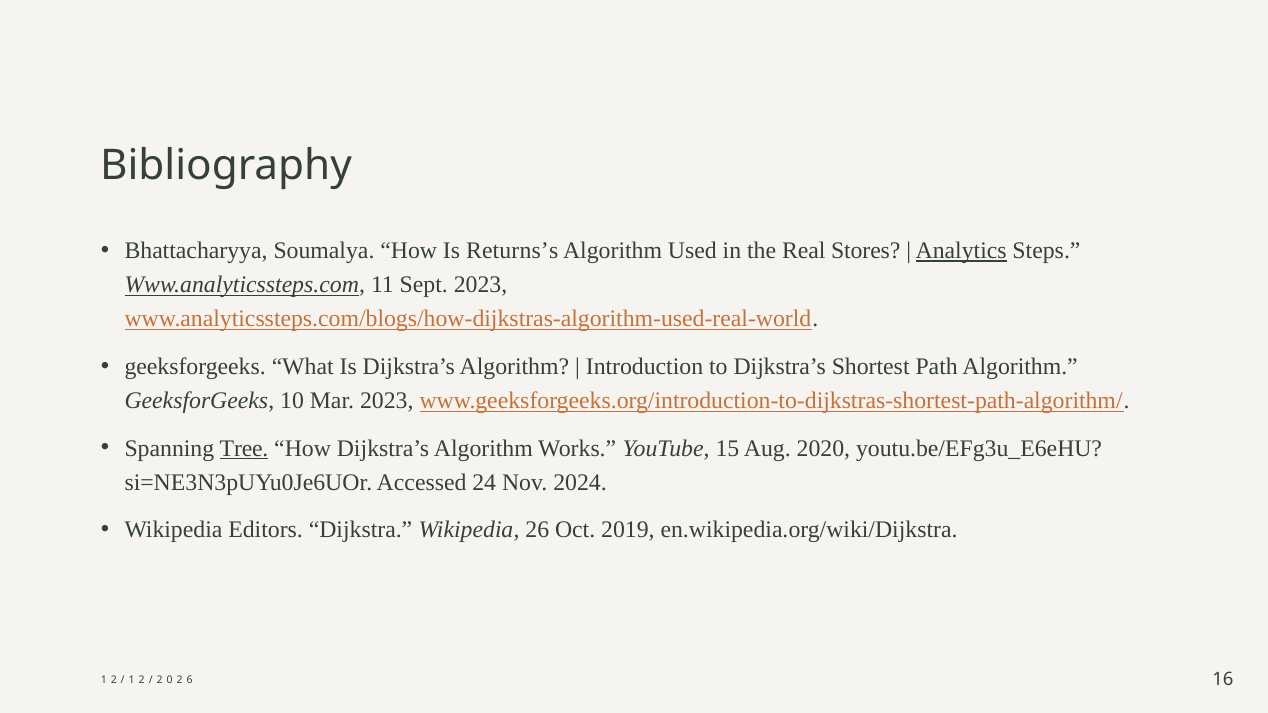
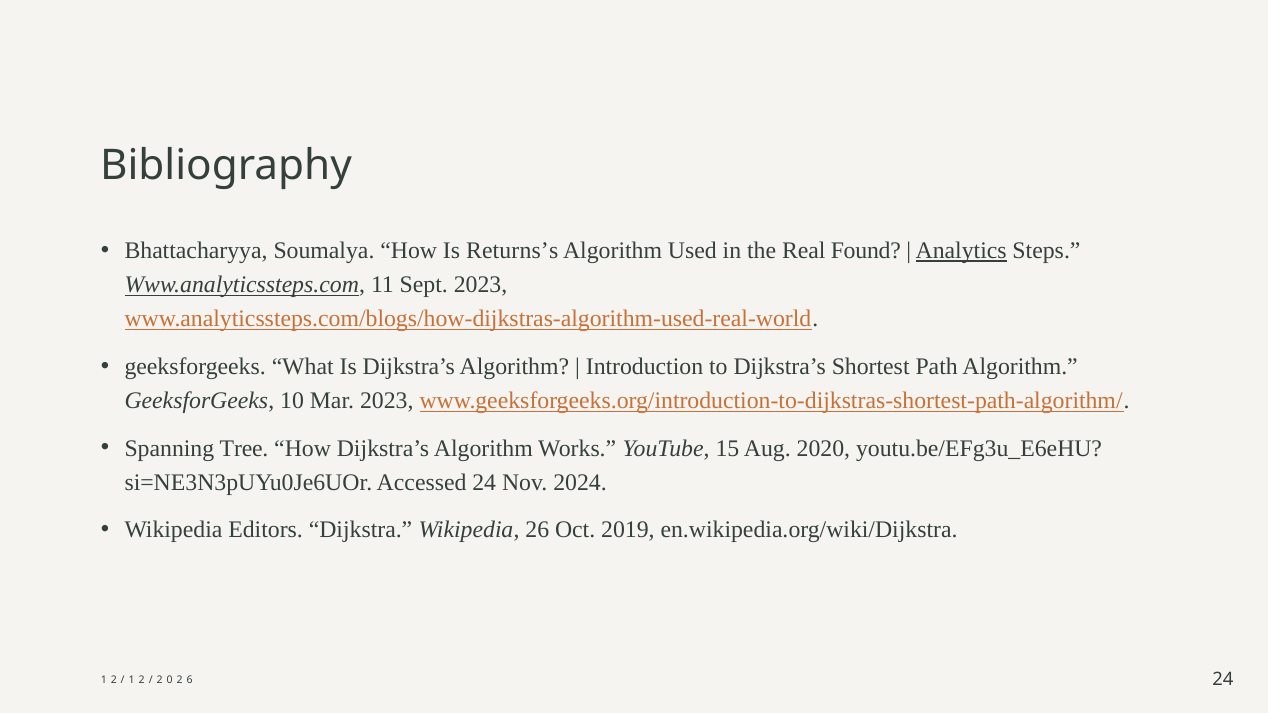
Stores: Stores -> Found (866, 251)
Tree underline: present -> none (244, 448)
16: 16 -> 24 (1223, 680)
